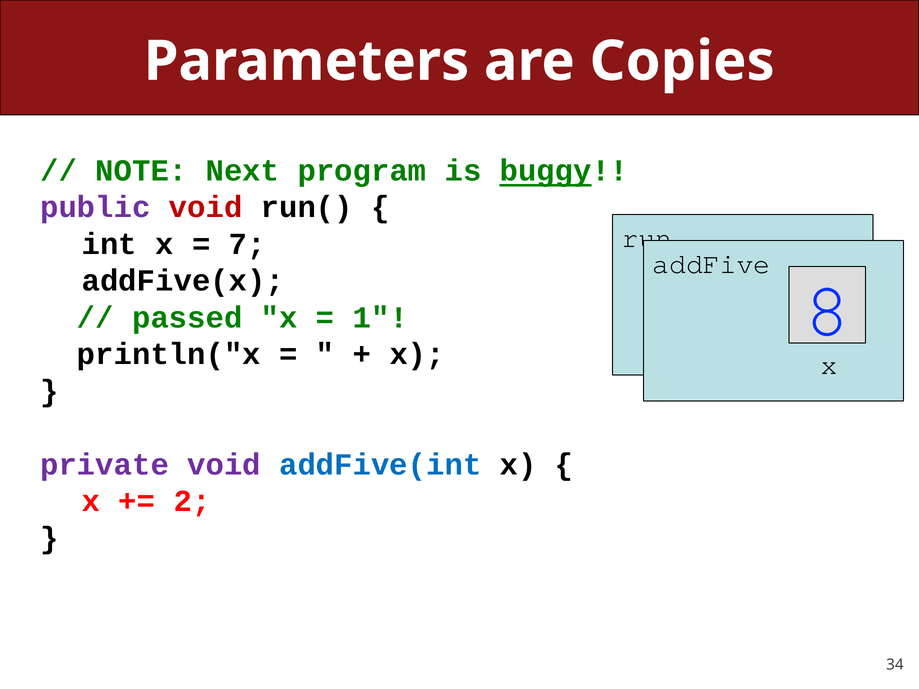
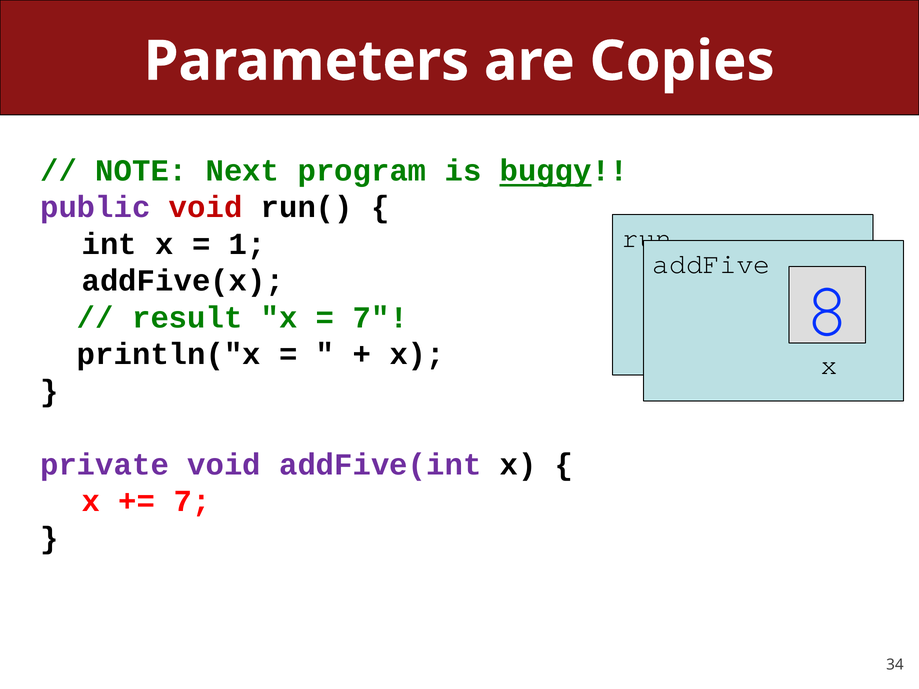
7: 7 -> 1 (247, 244)
passed: passed -> result (187, 318)
1: 1 -> 7 (380, 318)
addFive(int colour: blue -> purple (380, 465)
2: 2 -> 7 (192, 501)
